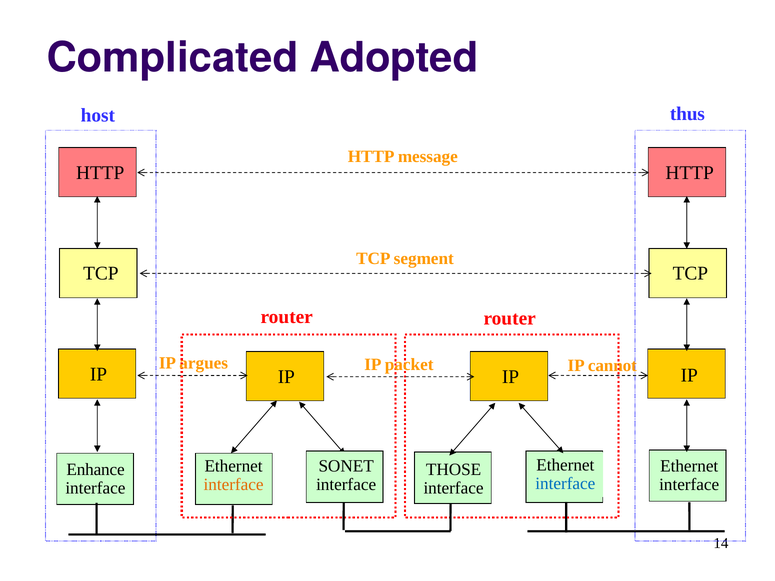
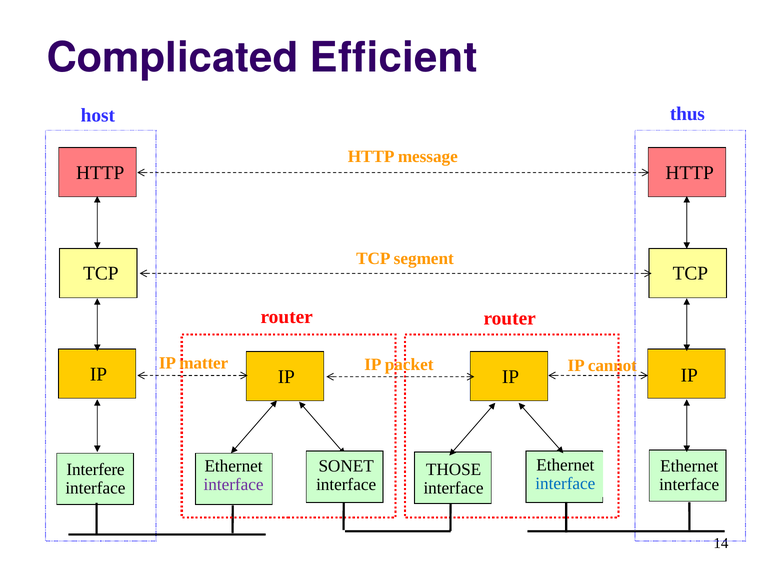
Adopted: Adopted -> Efficient (394, 58)
argues: argues -> matter (204, 363)
Enhance: Enhance -> Interfere (96, 470)
interface colour: orange -> purple (234, 485)
